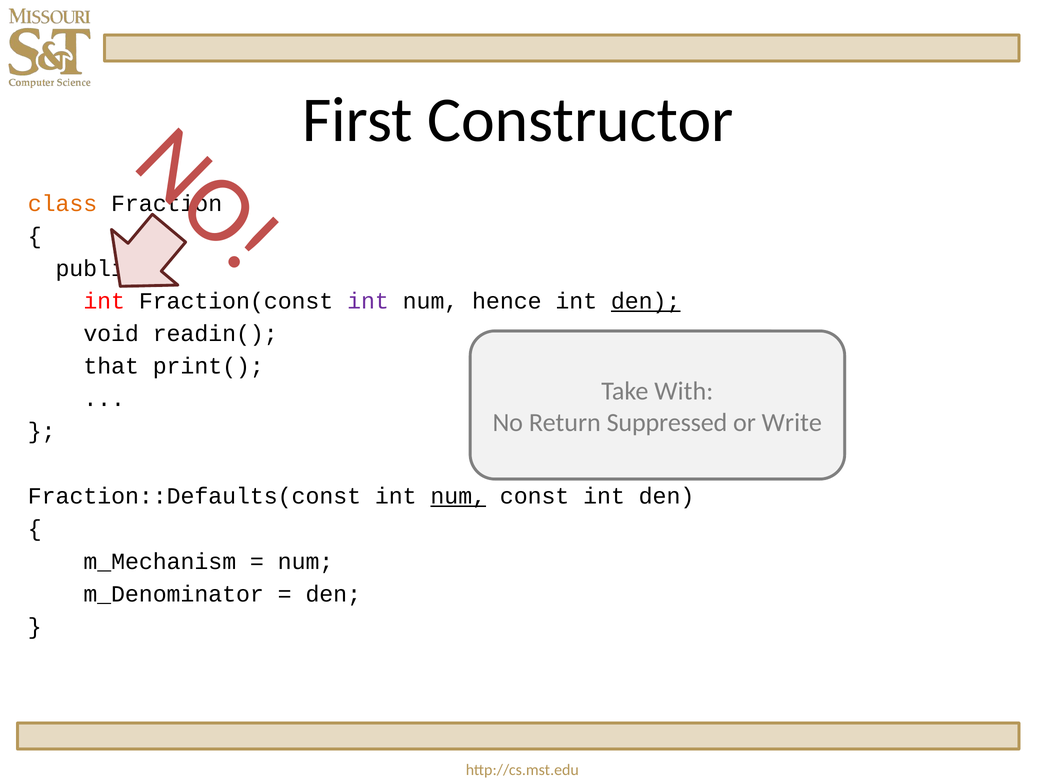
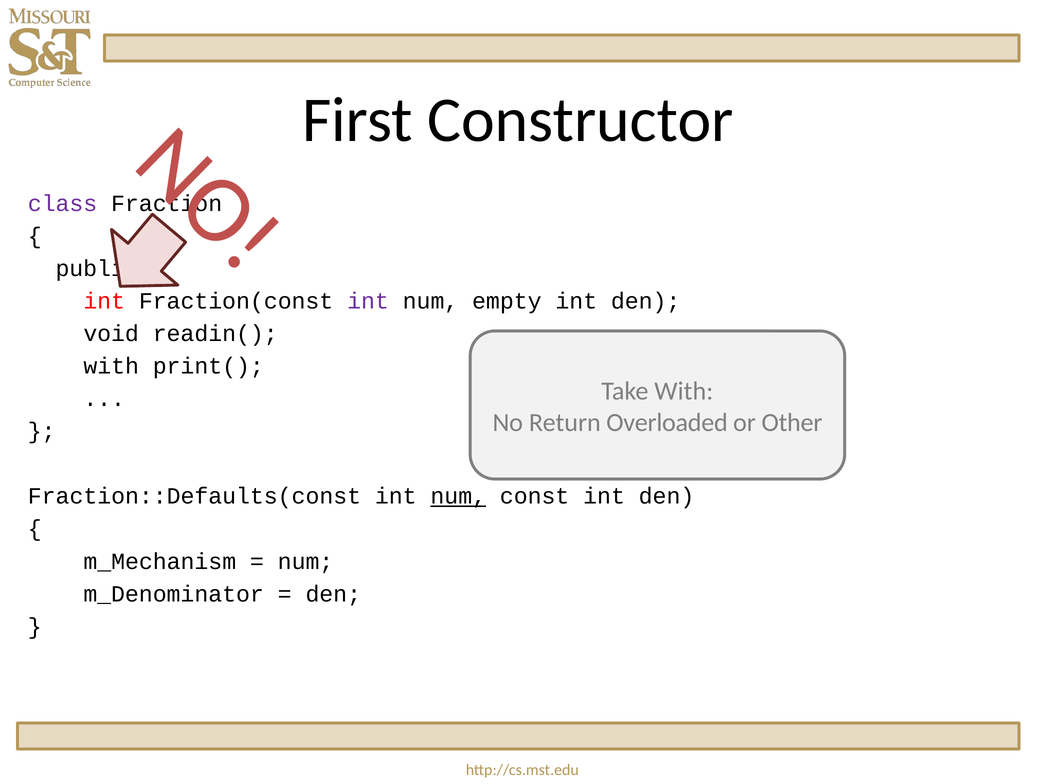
class colour: orange -> purple (63, 204)
hence: hence -> empty (507, 301)
den underline: present -> none (646, 301)
that: that -> with (111, 366)
Suppressed: Suppressed -> Overloaded (667, 422)
Write: Write -> Other (792, 422)
